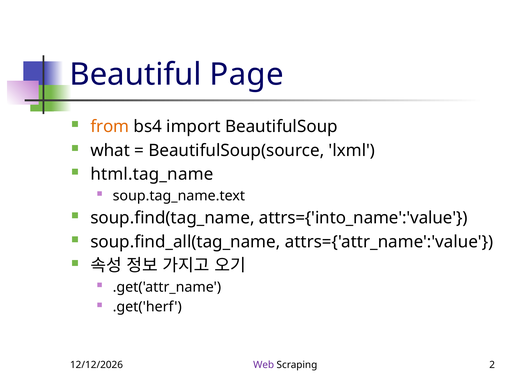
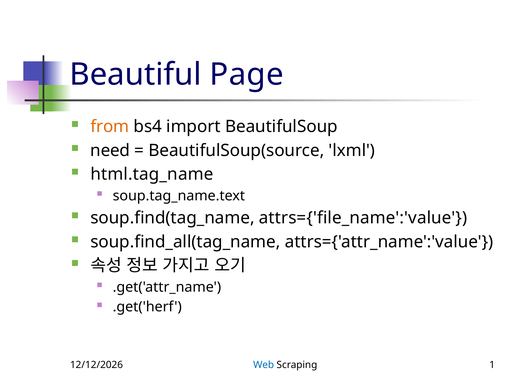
what: what -> need (110, 151)
attrs={'into_name':'value: attrs={'into_name':'value -> attrs={'file_name':'value (363, 218)
Web colour: purple -> blue (264, 365)
2: 2 -> 1 (492, 365)
